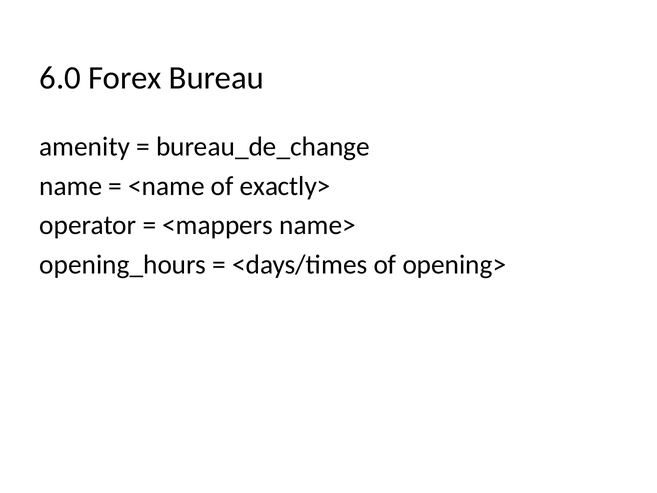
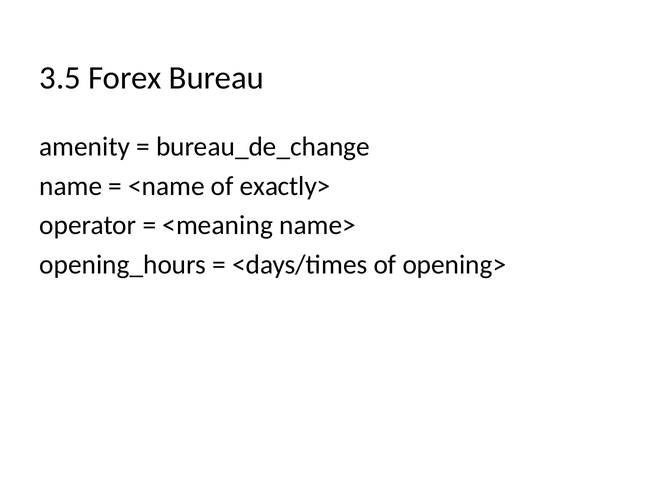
6.0: 6.0 -> 3.5 (60, 78)
<mappers: <mappers -> <meaning (218, 225)
